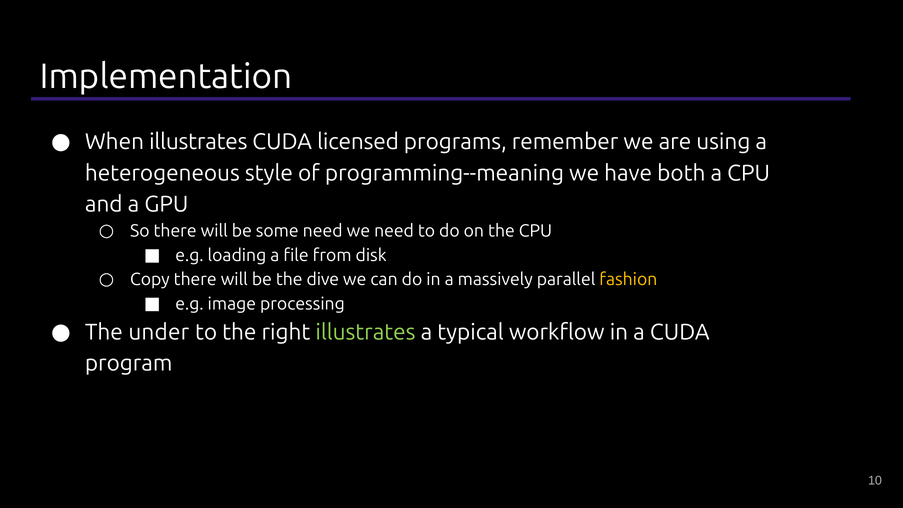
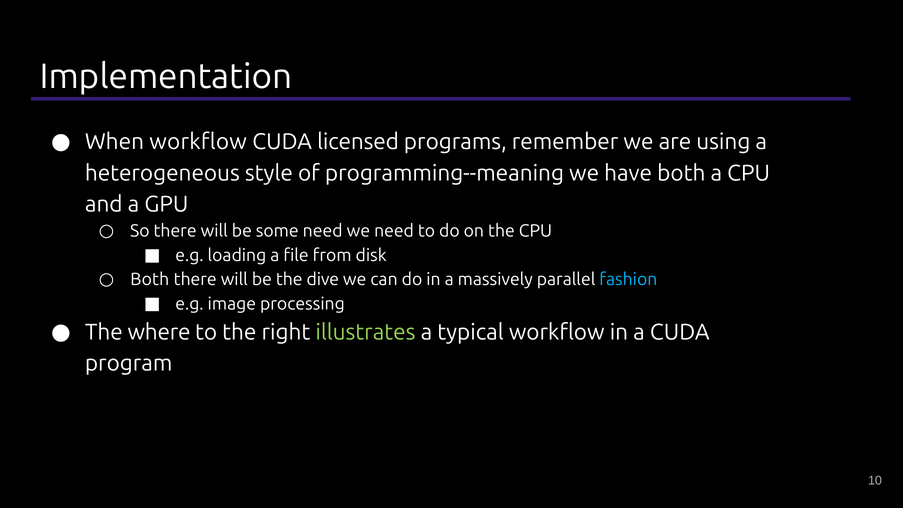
When illustrates: illustrates -> workflow (198, 142)
Copy: Copy -> Both (150, 280)
fashion colour: yellow -> light blue (628, 280)
under: under -> where (159, 332)
